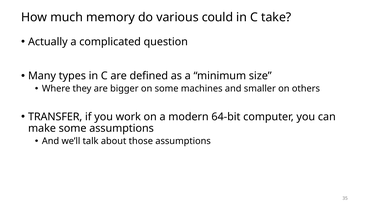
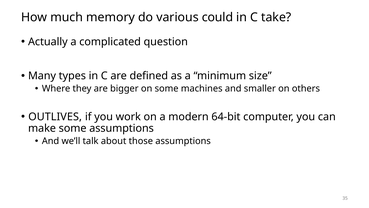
TRANSFER: TRANSFER -> OUTLIVES (55, 117)
